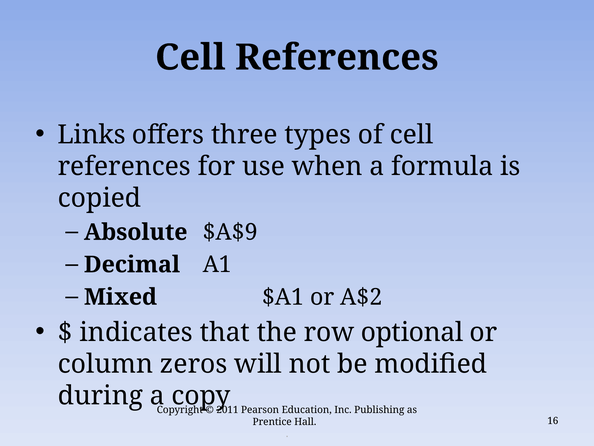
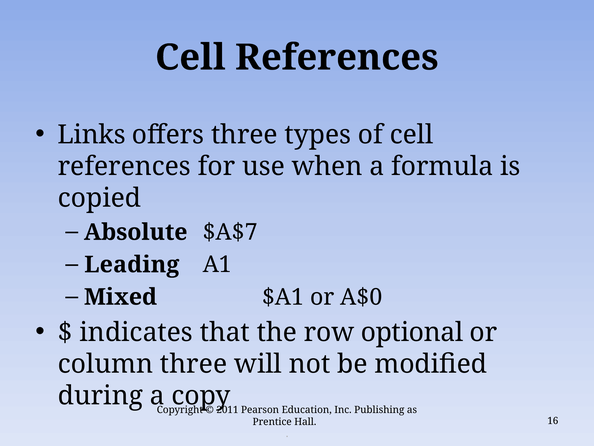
$A$9: $A$9 -> $A$7 (230, 232)
Decimal: Decimal -> Leading (132, 264)
A$2: A$2 -> A$0 (361, 297)
column zeros: zeros -> three (194, 364)
